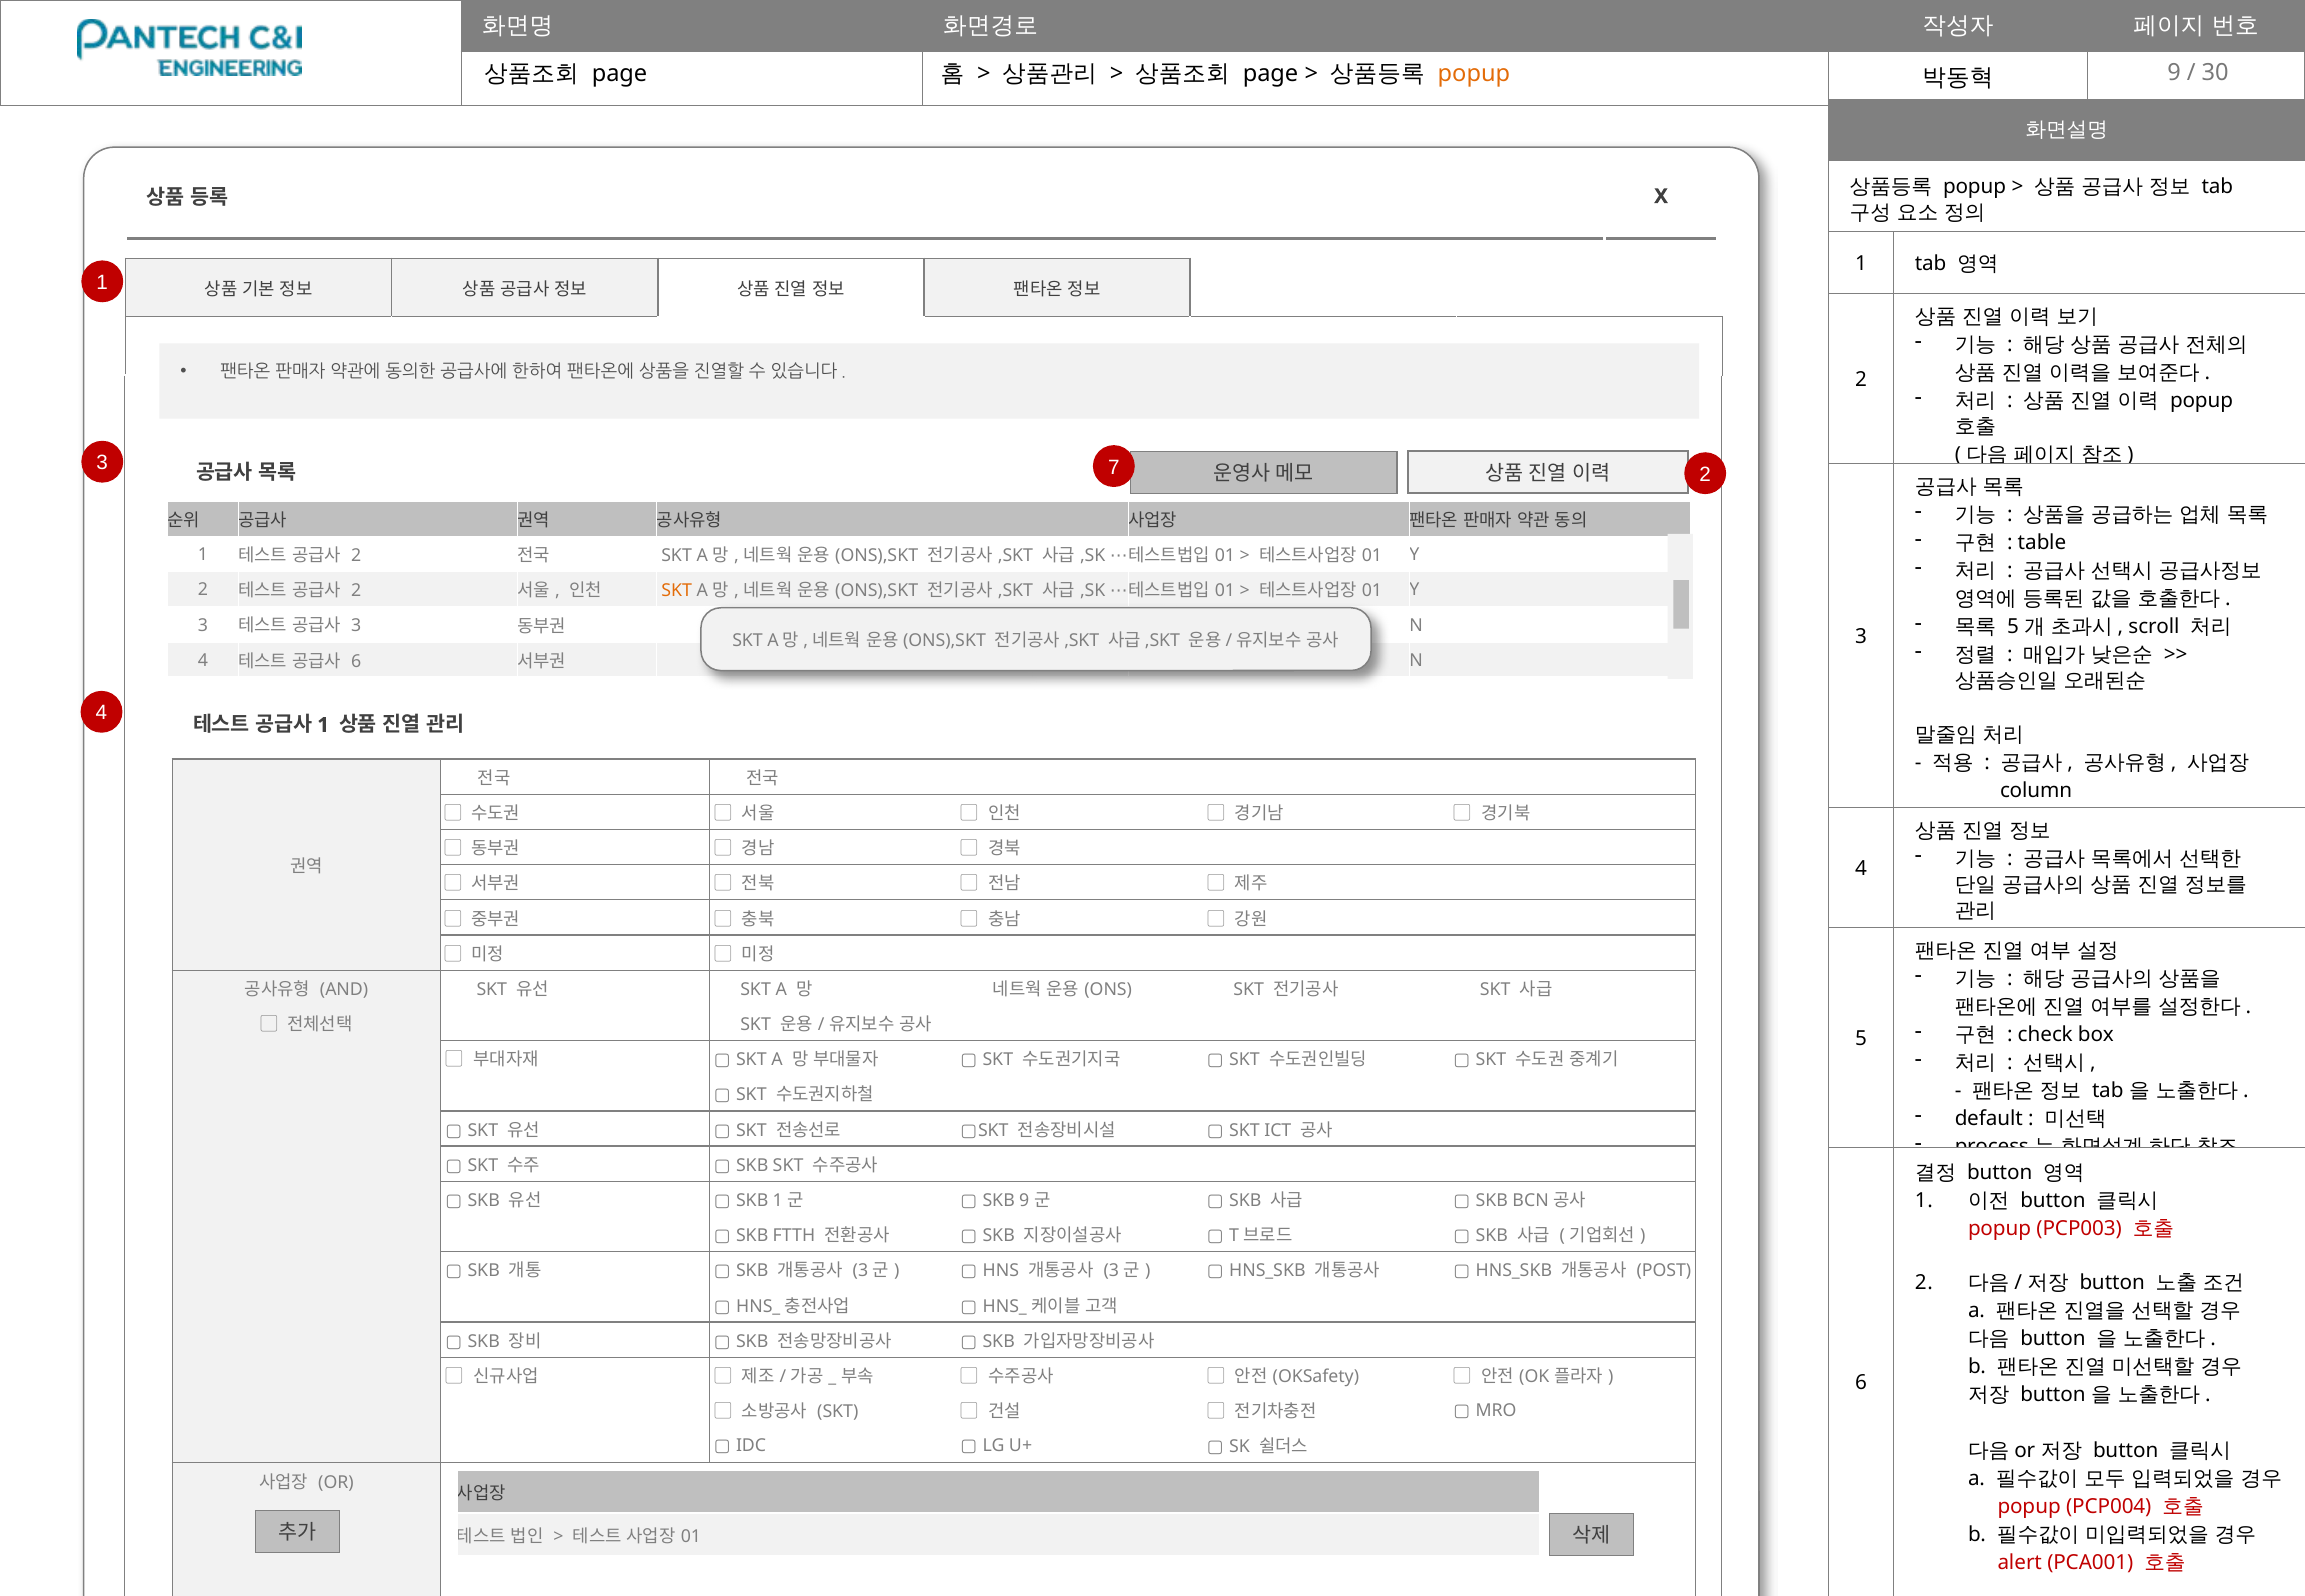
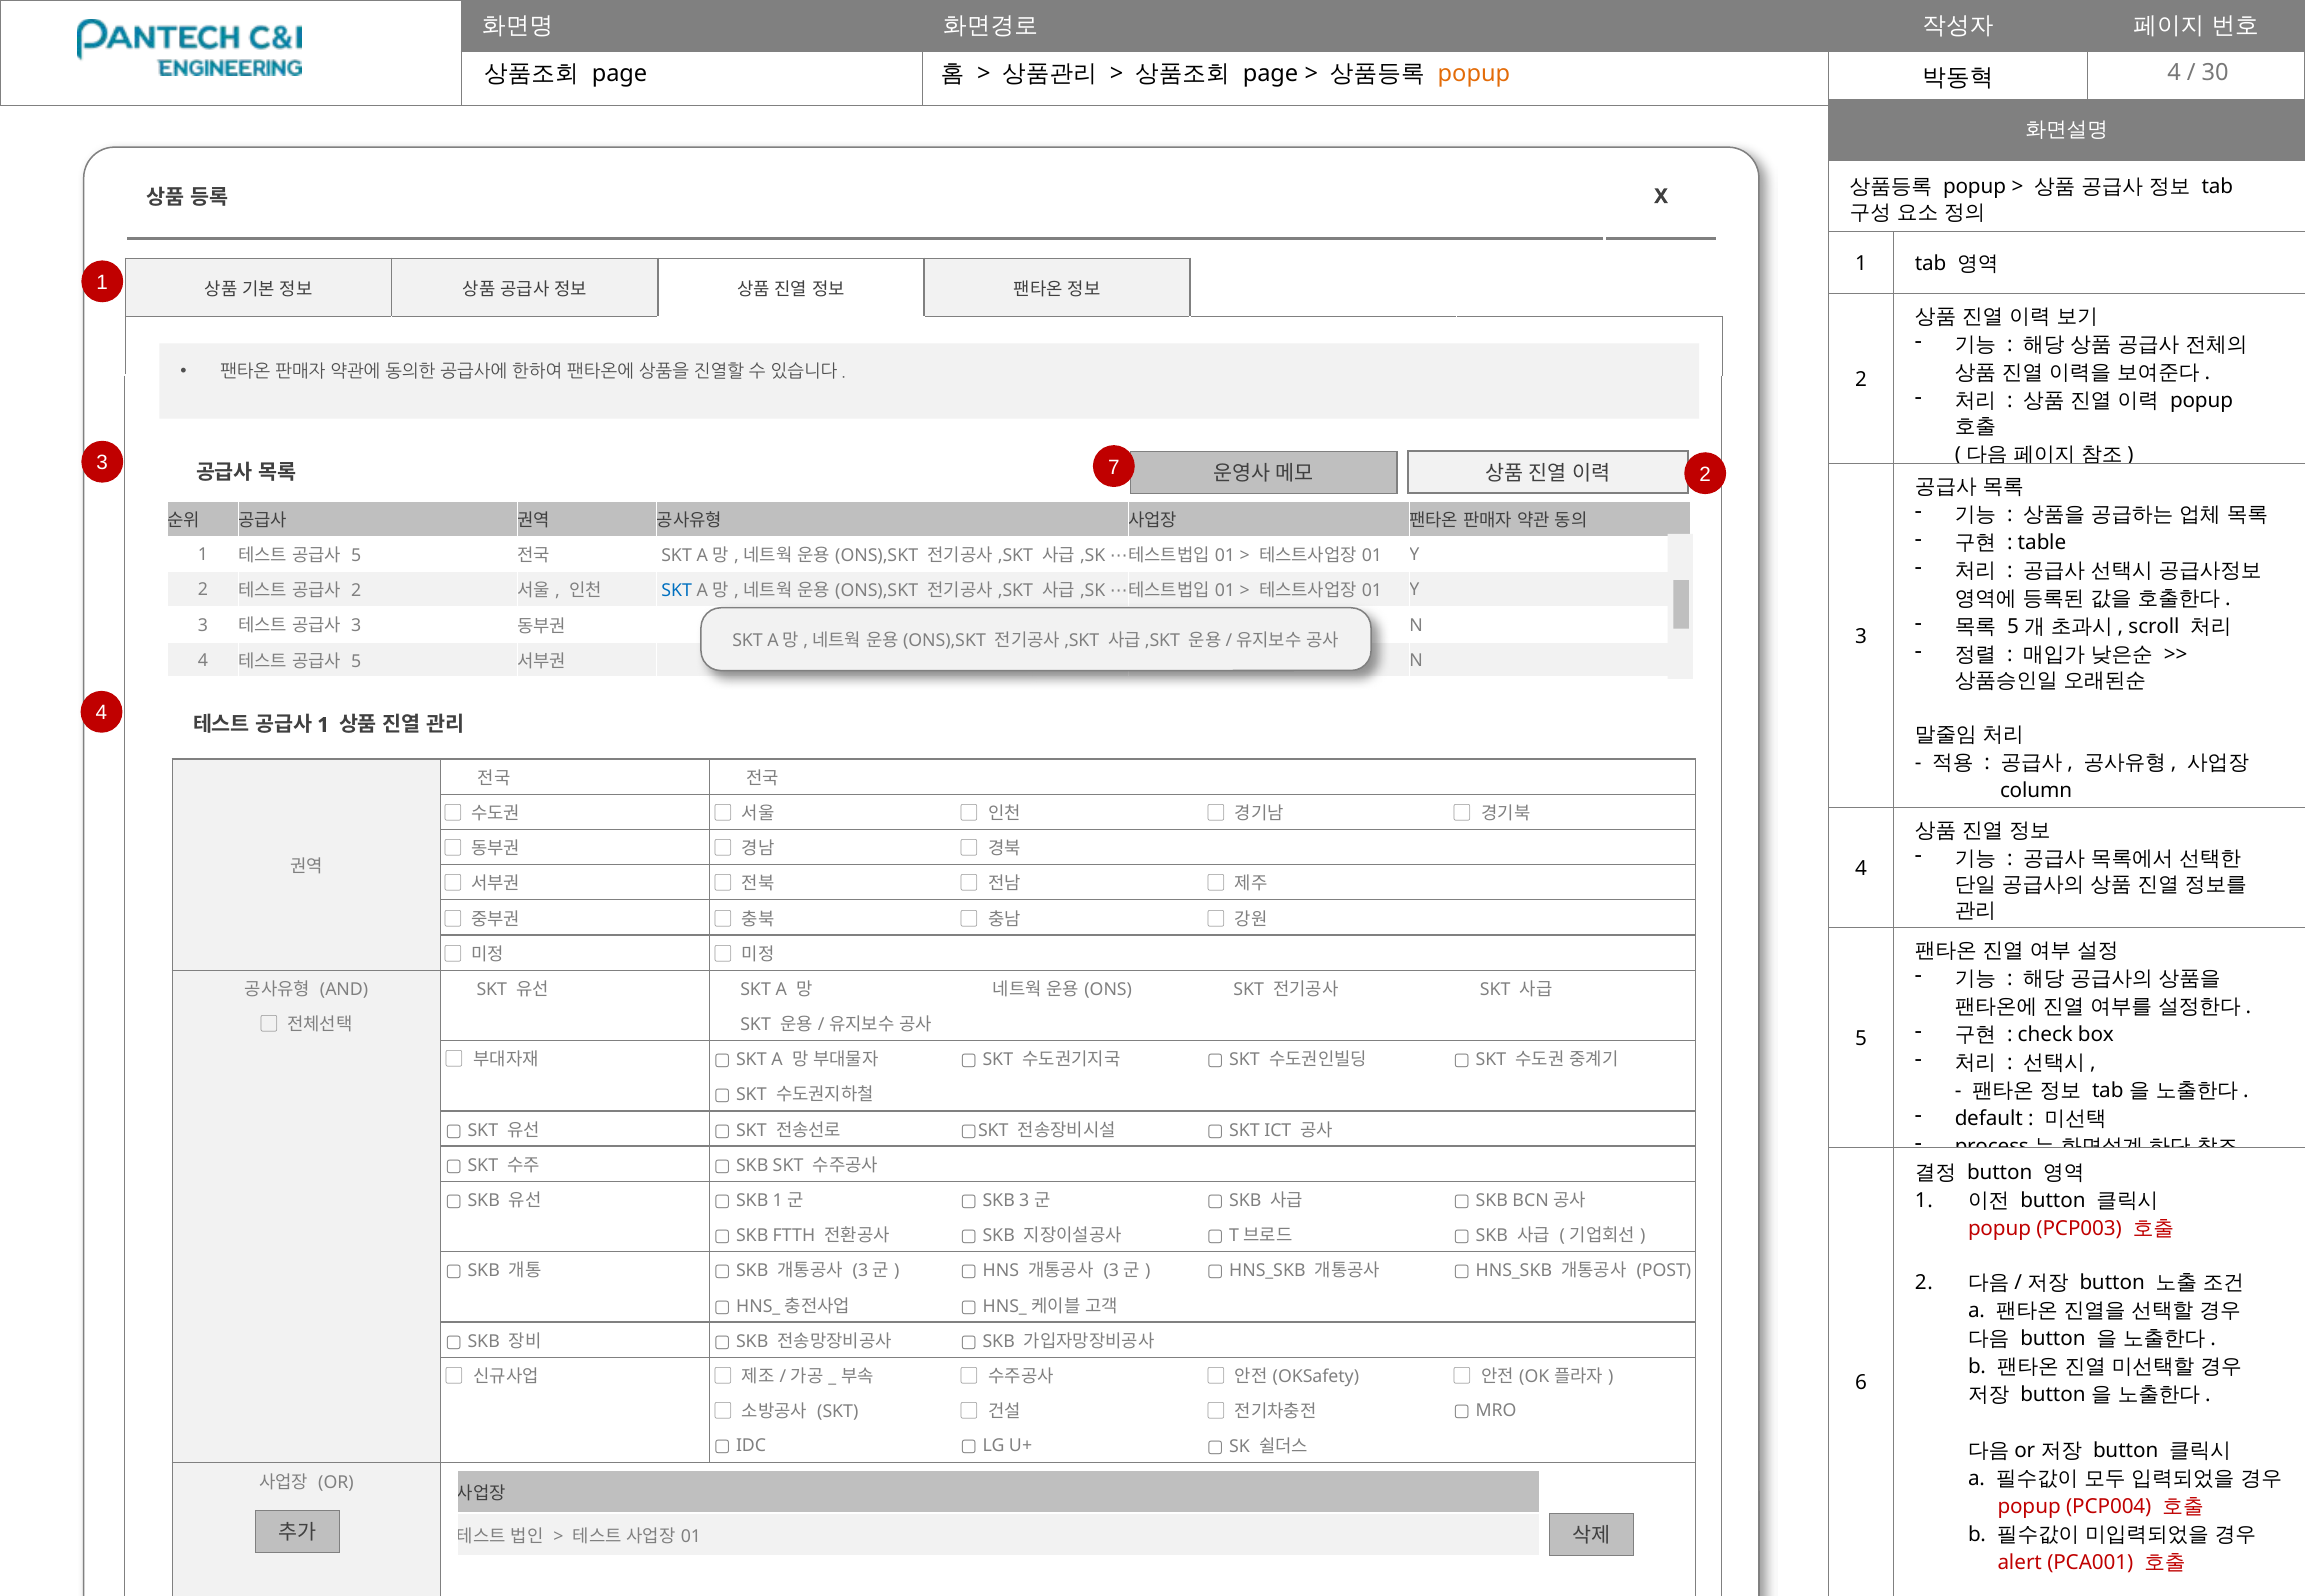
9: 9 -> 4 (2174, 73)
2: 2 -> 5 (356, 556)
SKT colour: orange -> blue (677, 591)
6: 6 -> 5 (356, 661)
SKB 9: 9 -> 3 (1024, 1200)
